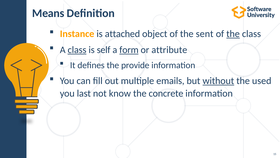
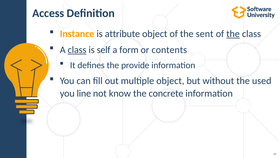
Means: Means -> Access (48, 13)
attached: attached -> attribute (122, 34)
form underline: present -> none (129, 50)
attribute: attribute -> contents (169, 50)
multiple emails: emails -> object (170, 81)
without underline: present -> none (218, 81)
last: last -> line (84, 93)
